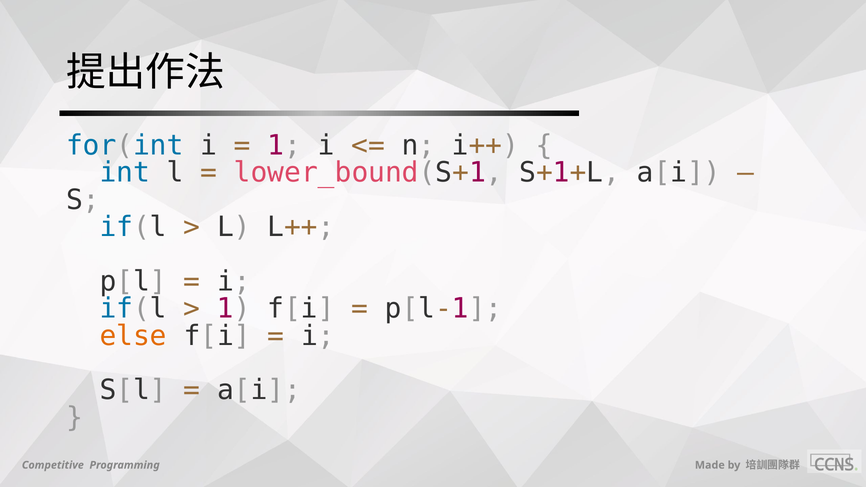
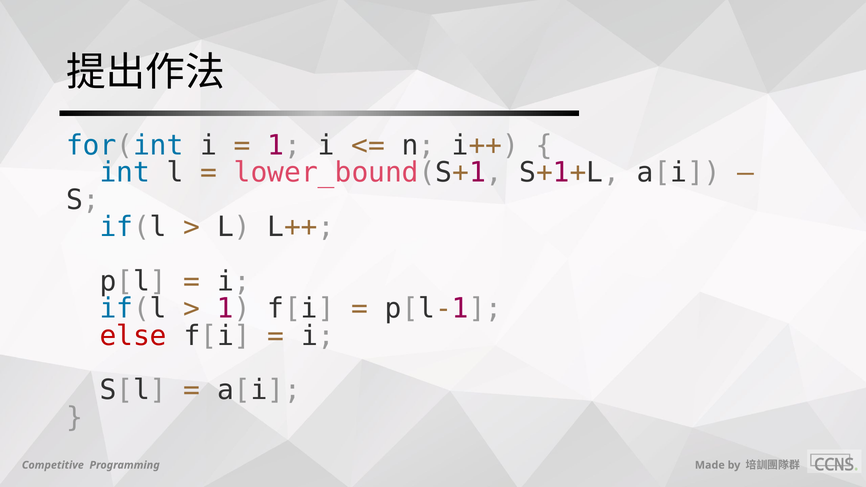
else colour: orange -> red (133, 336)
